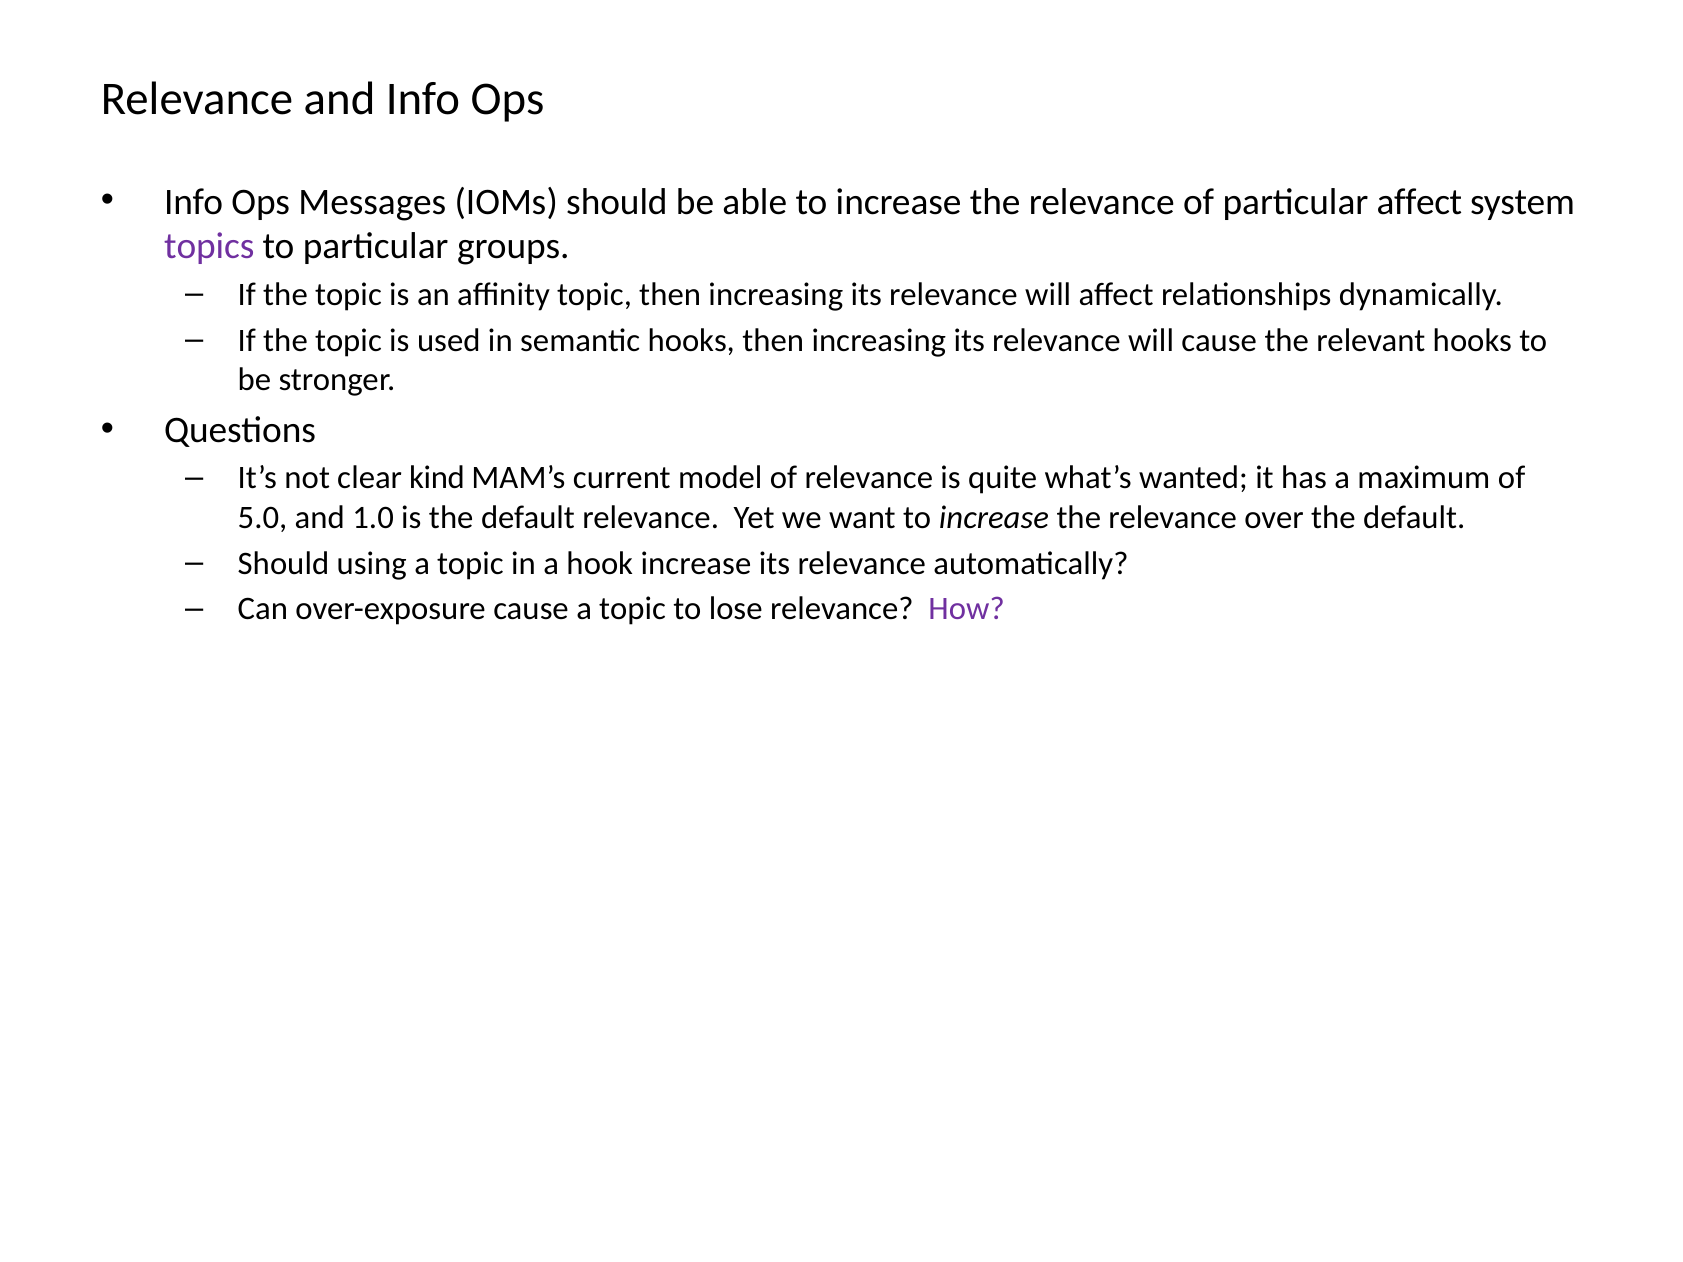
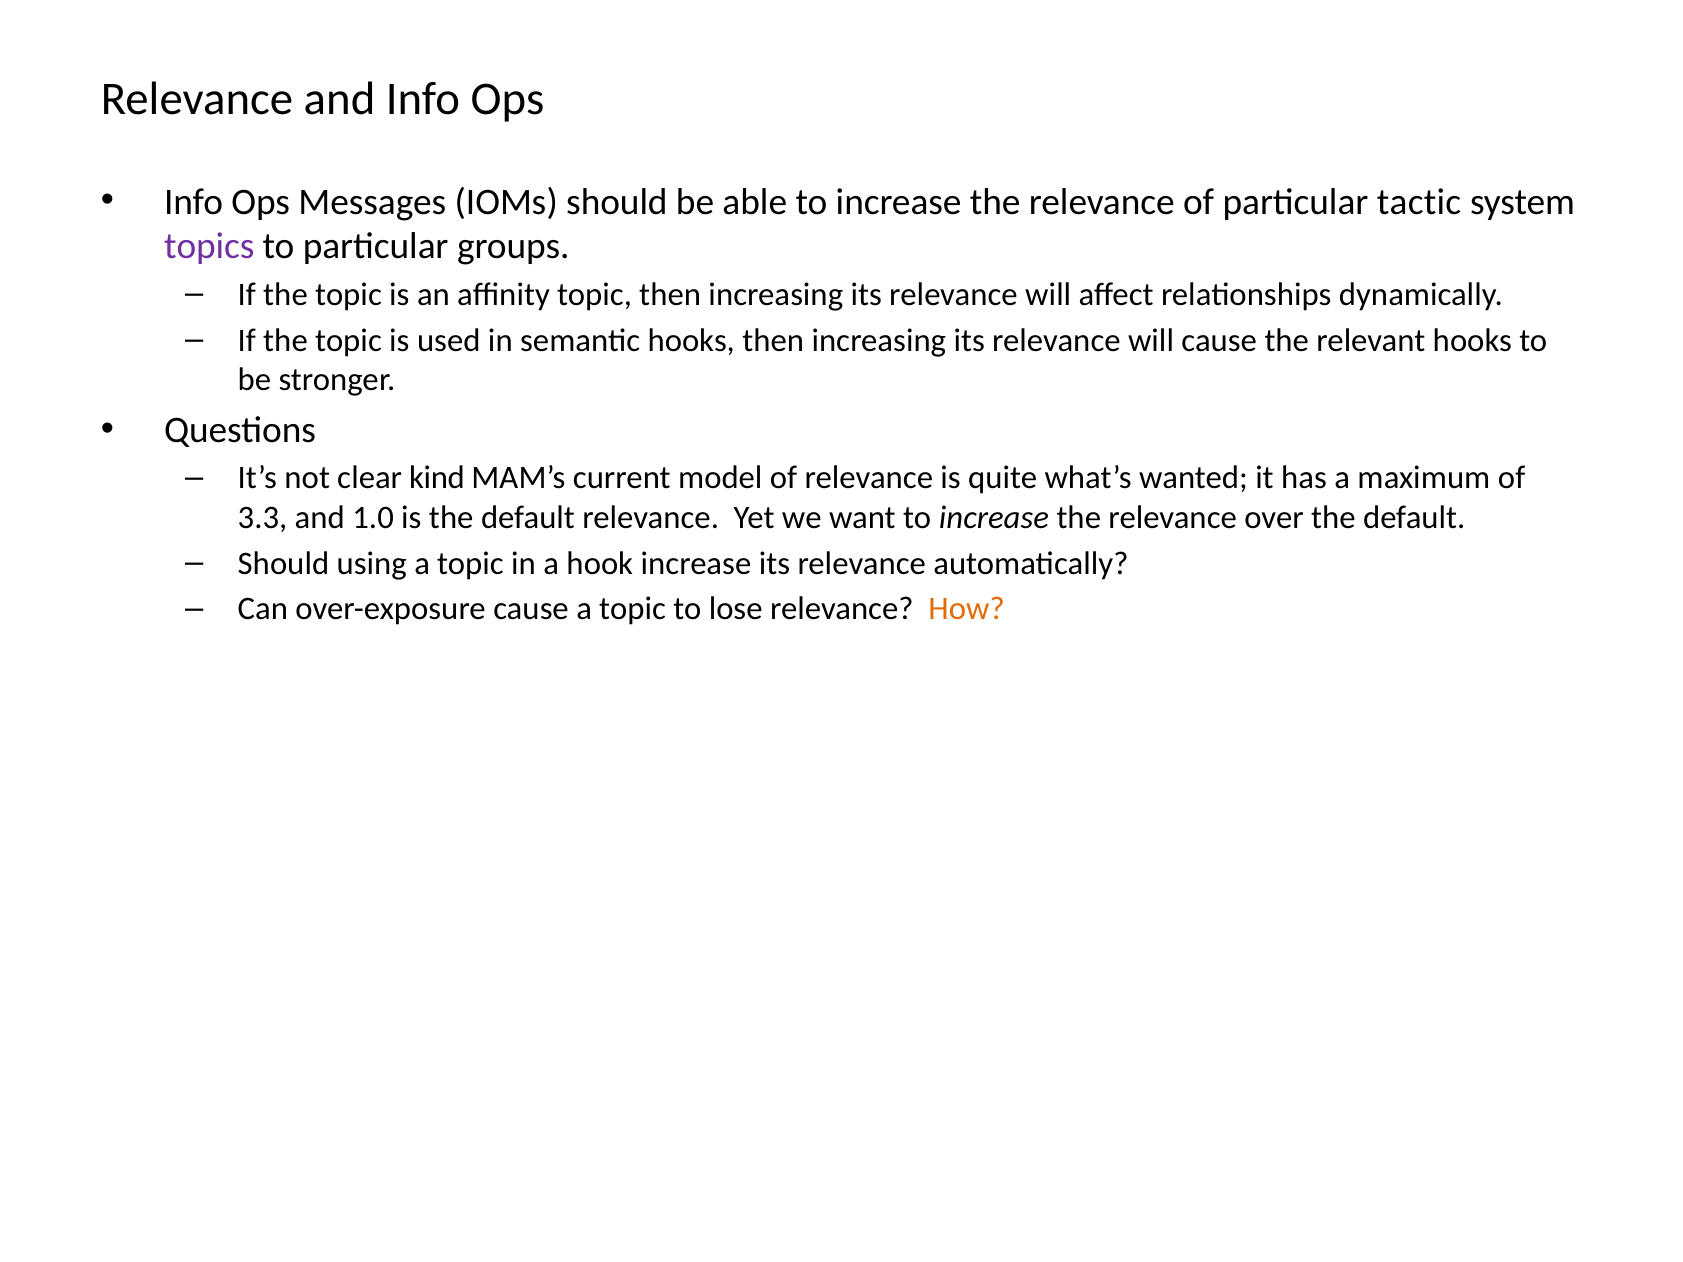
particular affect: affect -> tactic (1419, 202)
5.0: 5.0 -> 3.3 (263, 518)
How colour: purple -> orange (967, 609)
